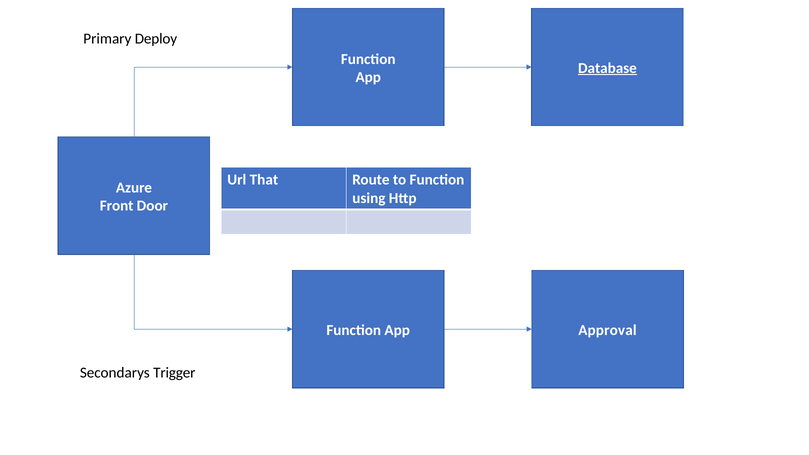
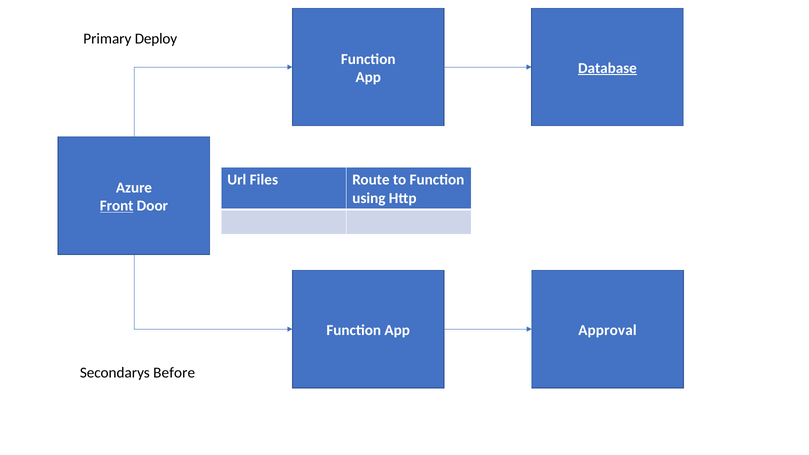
That: That -> Files (264, 180)
Front underline: none -> present (117, 206)
Trigger: Trigger -> Before (174, 373)
